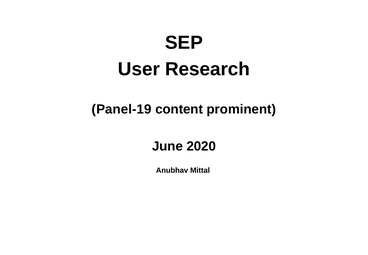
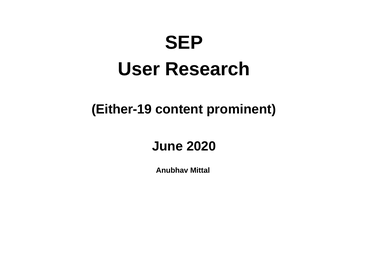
Panel-19: Panel-19 -> Either-19 (122, 109)
